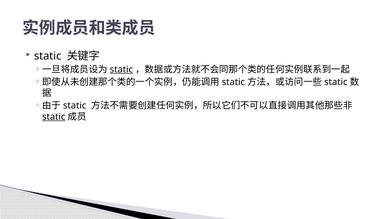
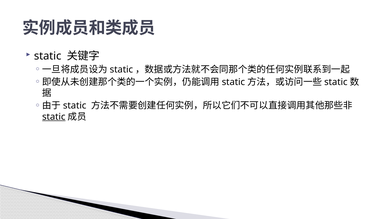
static underline: present -> none (121, 69)
